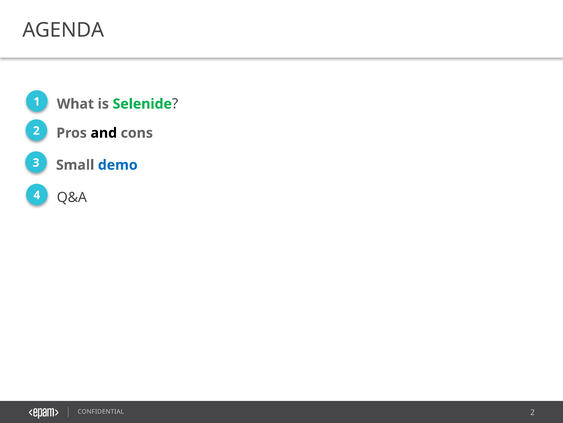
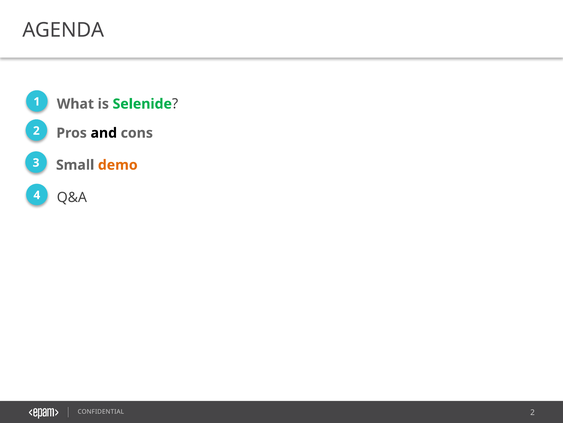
demo colour: blue -> orange (118, 165)
